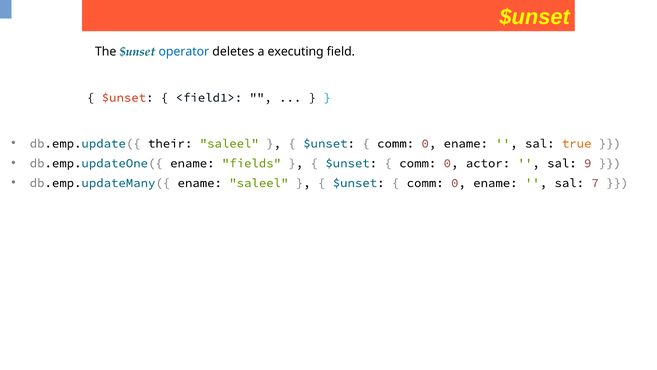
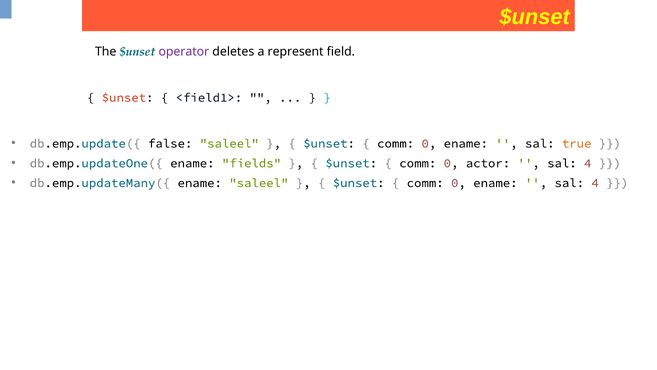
operator colour: blue -> purple (184, 52)
executing: executing -> represent (296, 52)
their: their -> false (170, 143)
9: 9 -> 4 (588, 163)
7: 7 -> 4 (595, 183)
